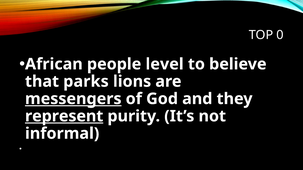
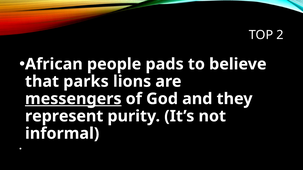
0: 0 -> 2 (280, 35)
level: level -> pads (165, 64)
represent underline: present -> none (64, 116)
